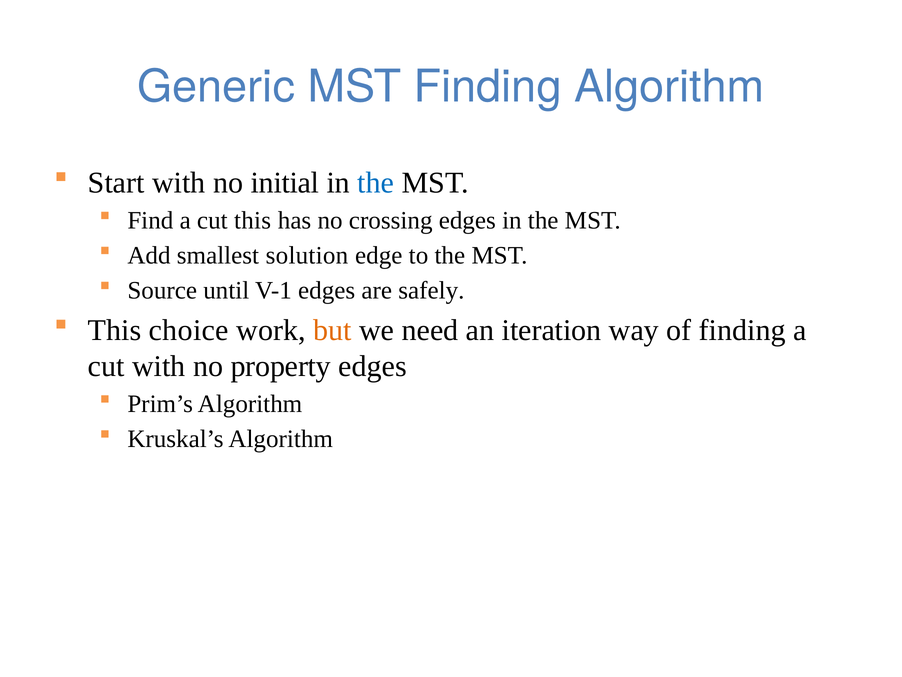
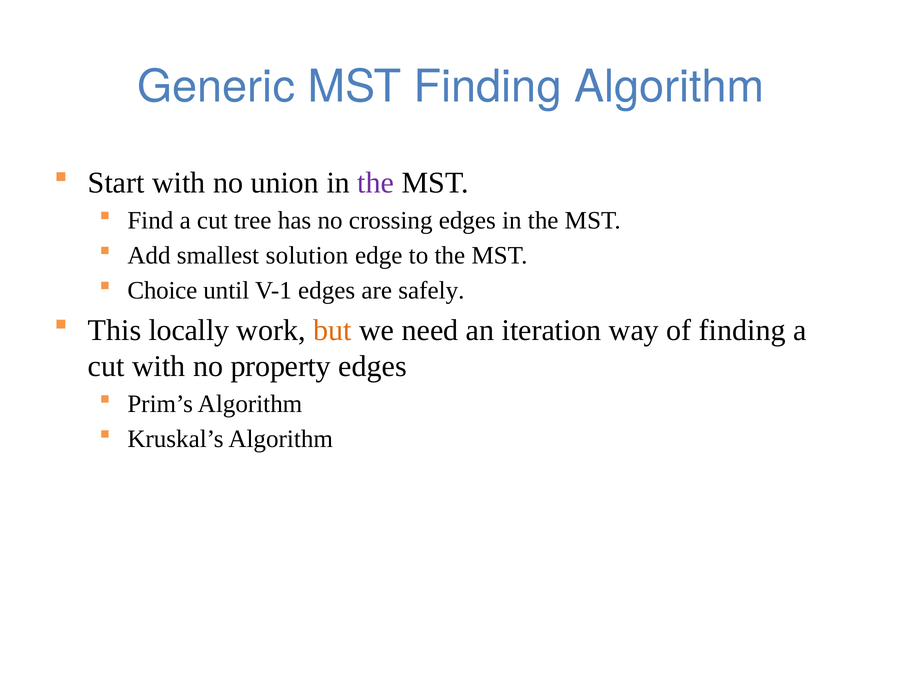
initial: initial -> union (285, 183)
the colour: blue -> purple (376, 183)
cut this: this -> tree (253, 220)
Source: Source -> Choice (162, 290)
choice: choice -> locally (189, 330)
